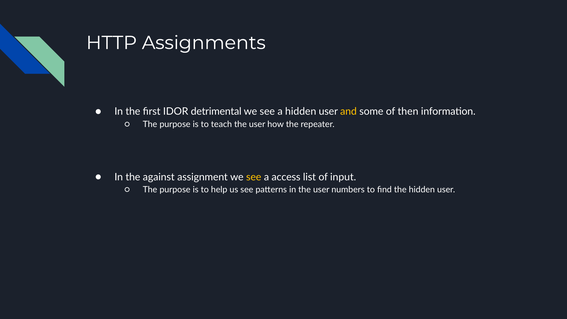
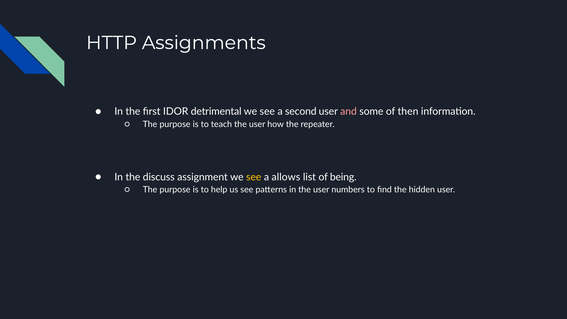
a hidden: hidden -> second (301, 112)
and colour: yellow -> pink (349, 112)
against: against -> discuss (159, 177)
access: access -> allows (286, 177)
input: input -> being (343, 177)
